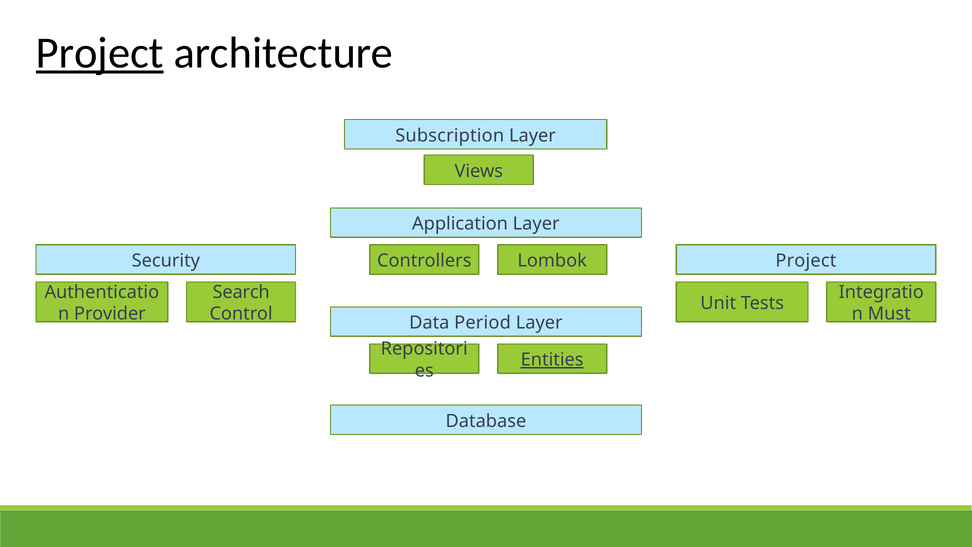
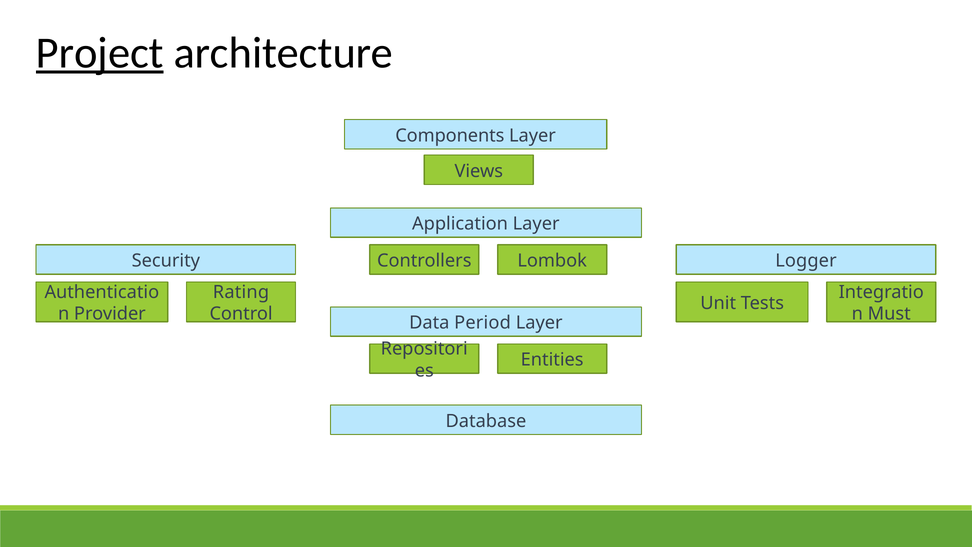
Subscription: Subscription -> Components (450, 135)
Project: Project -> Logger (806, 261)
Search: Search -> Rating (241, 292)
Entities underline: present -> none (552, 360)
